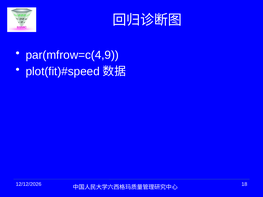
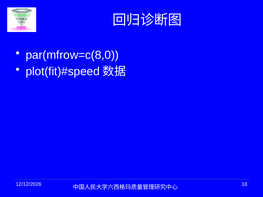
par(mfrow=c(4,9: par(mfrow=c(4,9 -> par(mfrow=c(8,0 (72, 55)
